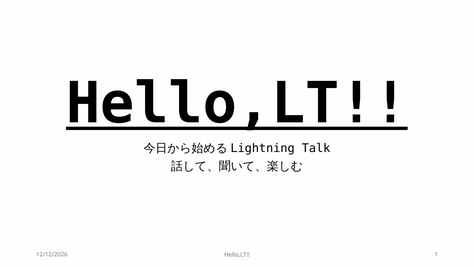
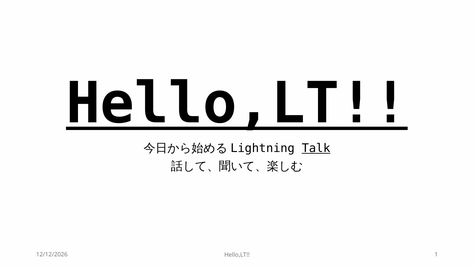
Talk underline: none -> present (316, 148)
